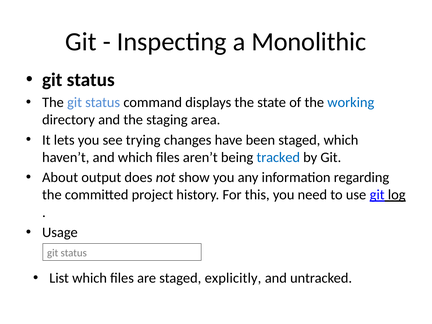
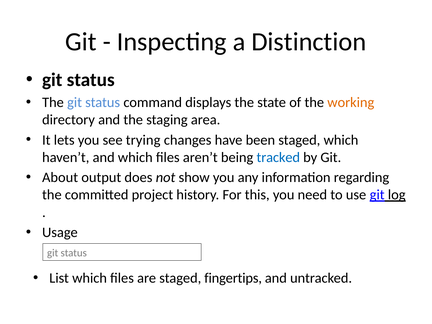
Monolithic: Monolithic -> Distinction (309, 42)
working colour: blue -> orange (351, 103)
explicitly: explicitly -> fingertips (233, 278)
